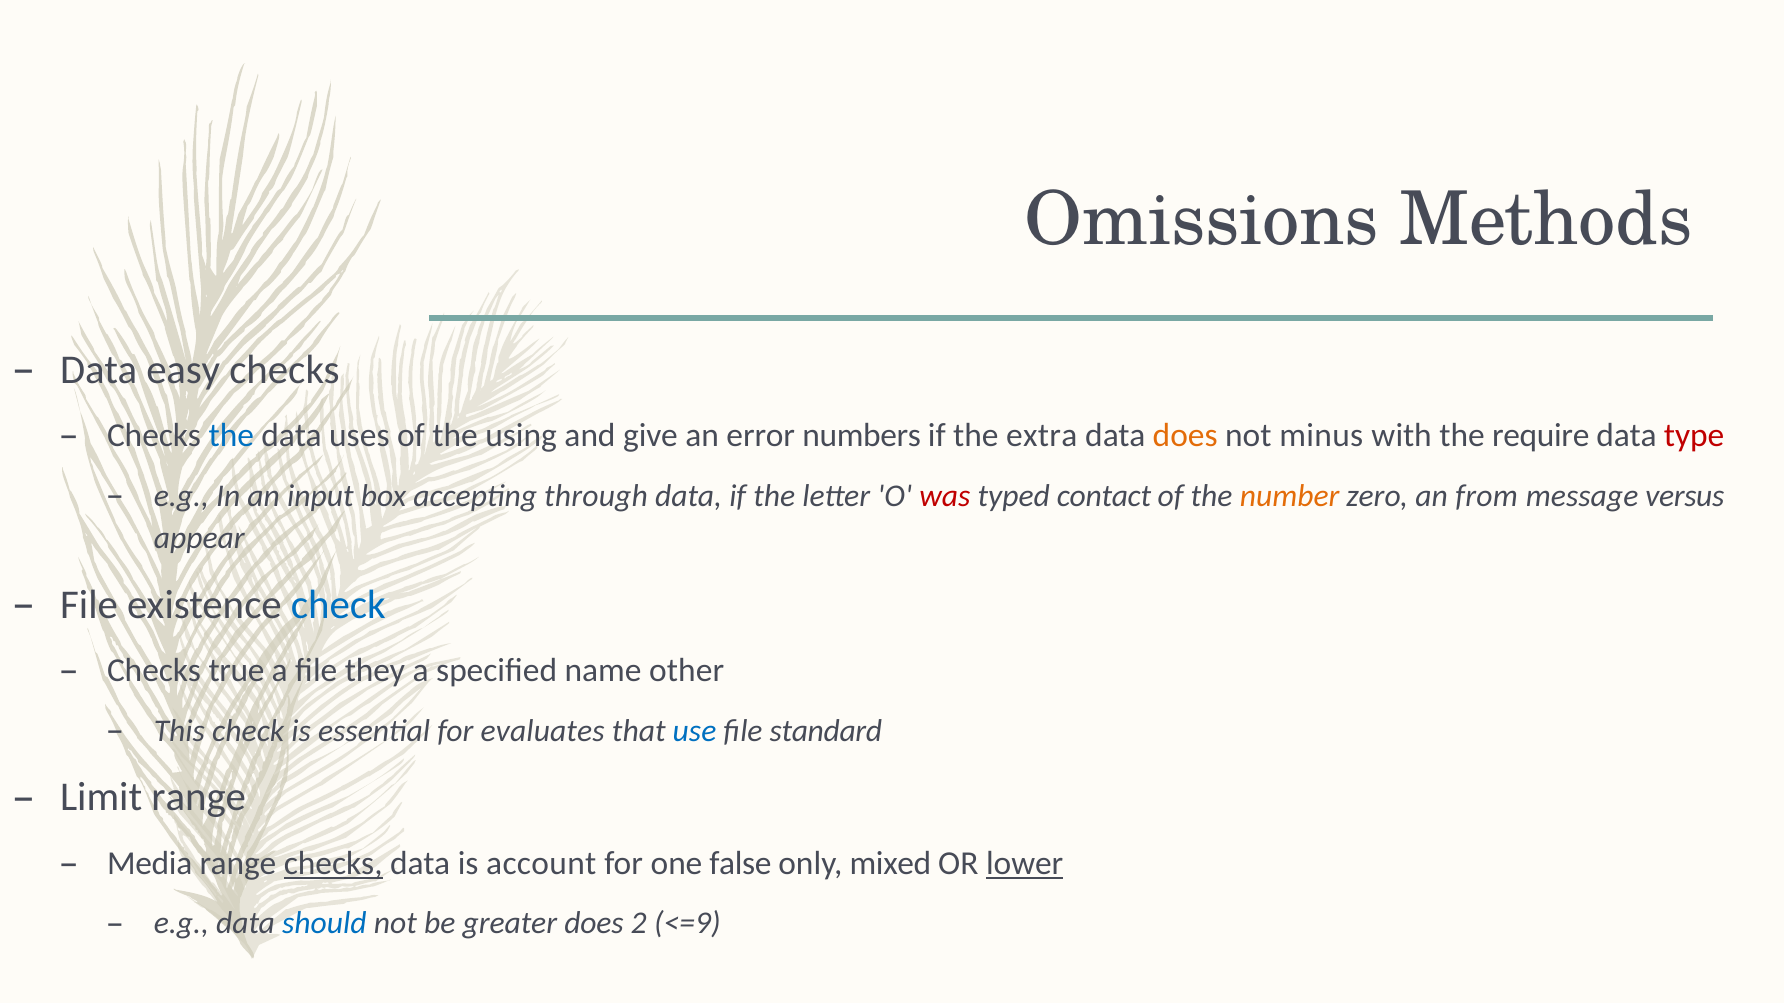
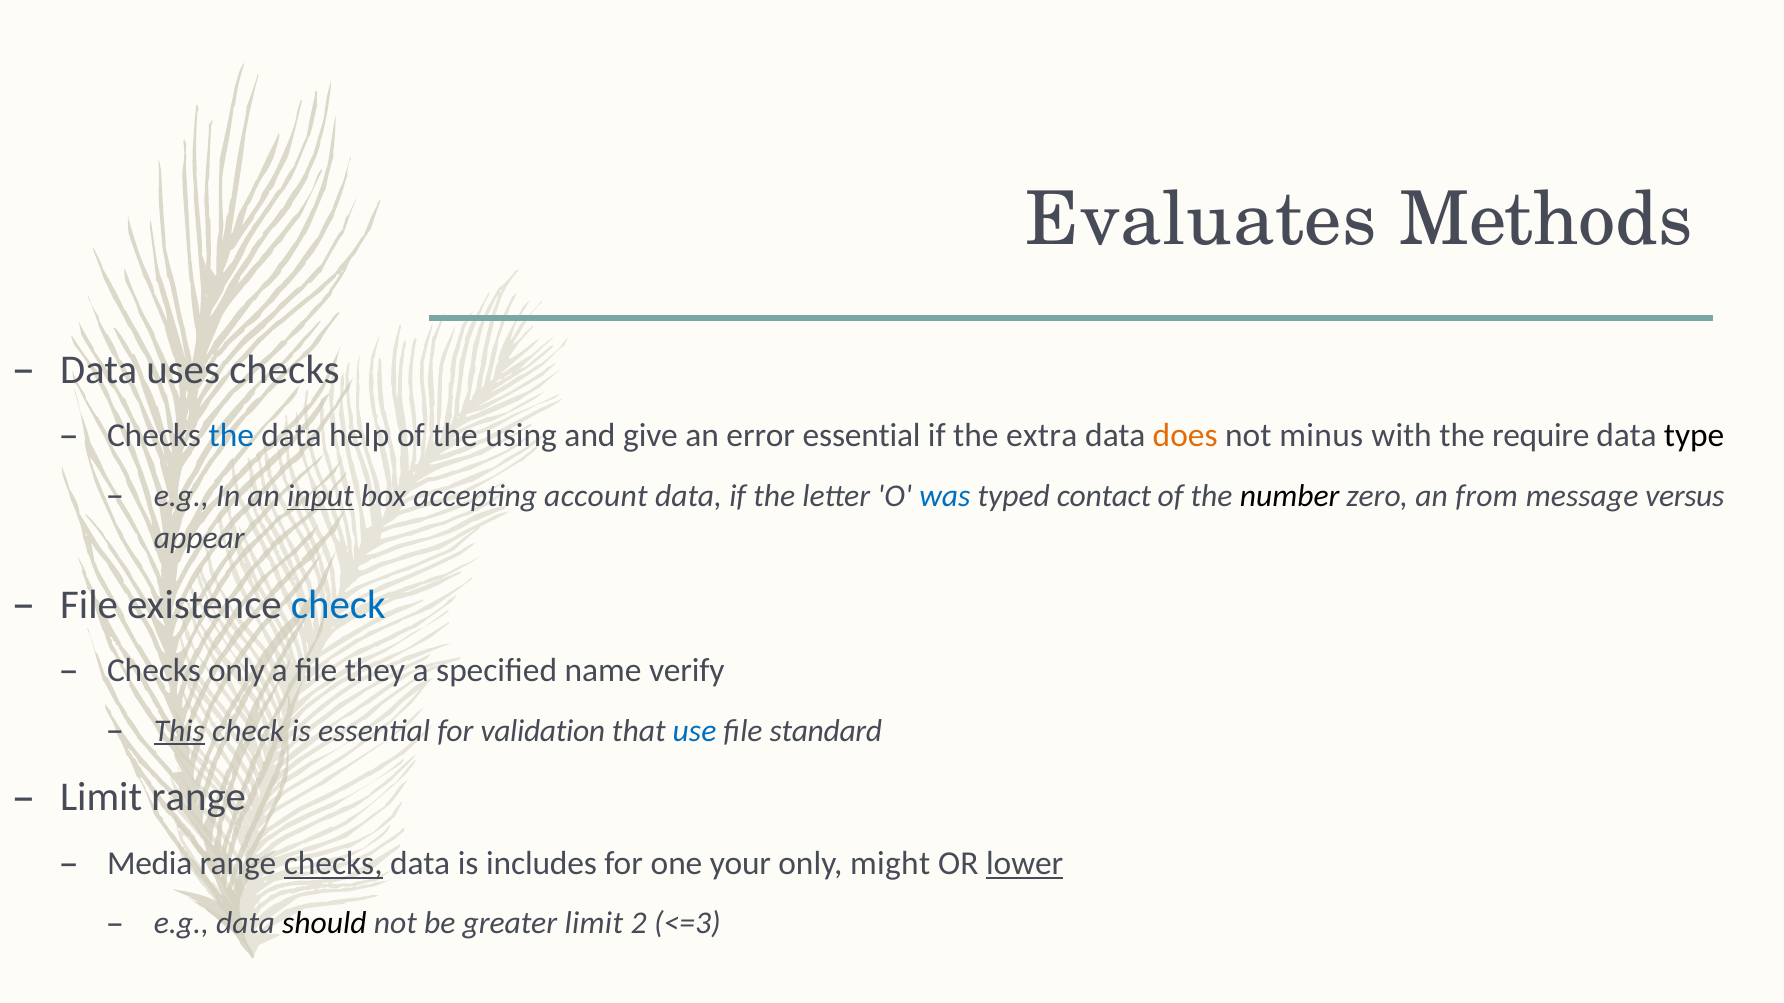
Omissions: Omissions -> Evaluates (1201, 220)
easy: easy -> uses (183, 370)
uses: uses -> help (359, 436)
error numbers: numbers -> essential (862, 436)
type colour: red -> black (1694, 436)
input underline: none -> present (320, 496)
through: through -> account (596, 496)
was colour: red -> blue (945, 496)
number colour: orange -> black (1290, 496)
Checks true: true -> only (237, 671)
other: other -> verify (687, 671)
This underline: none -> present (179, 731)
evaluates: evaluates -> validation (543, 731)
account: account -> includes (542, 864)
false: false -> your (740, 864)
mixed: mixed -> might (890, 864)
should colour: blue -> black (324, 924)
greater does: does -> limit (594, 924)
<=9: <=9 -> <=3 (687, 924)
